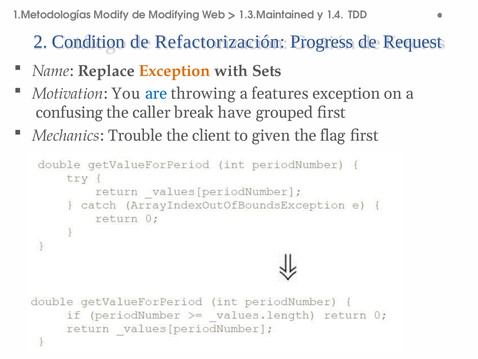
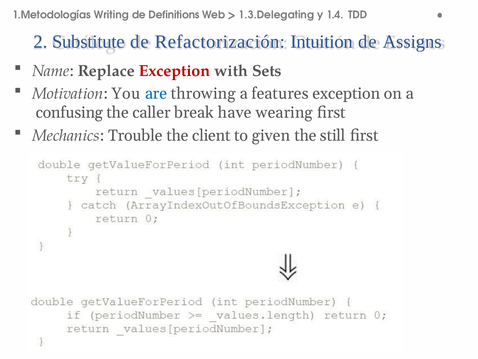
Modify: Modify -> Writing (111, 15)
Modifying: Modifying -> Definitions (174, 15)
1.3.Maintained: 1.3.Maintained -> 1.3.Delegating (276, 15)
Condition: Condition -> Substitute (88, 42)
Progress: Progress -> Intuition (322, 42)
Request: Request -> Assigns (412, 42)
Exception colour: orange -> red (174, 71)
grouped: grouped -> wearing (284, 113)
flag: flag -> still (333, 135)
